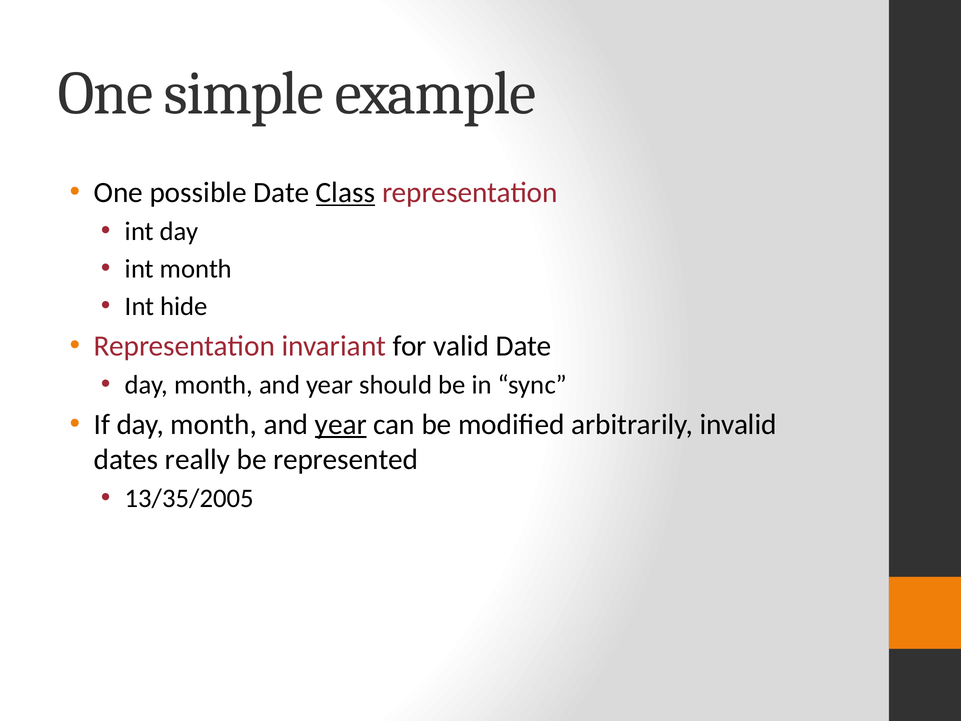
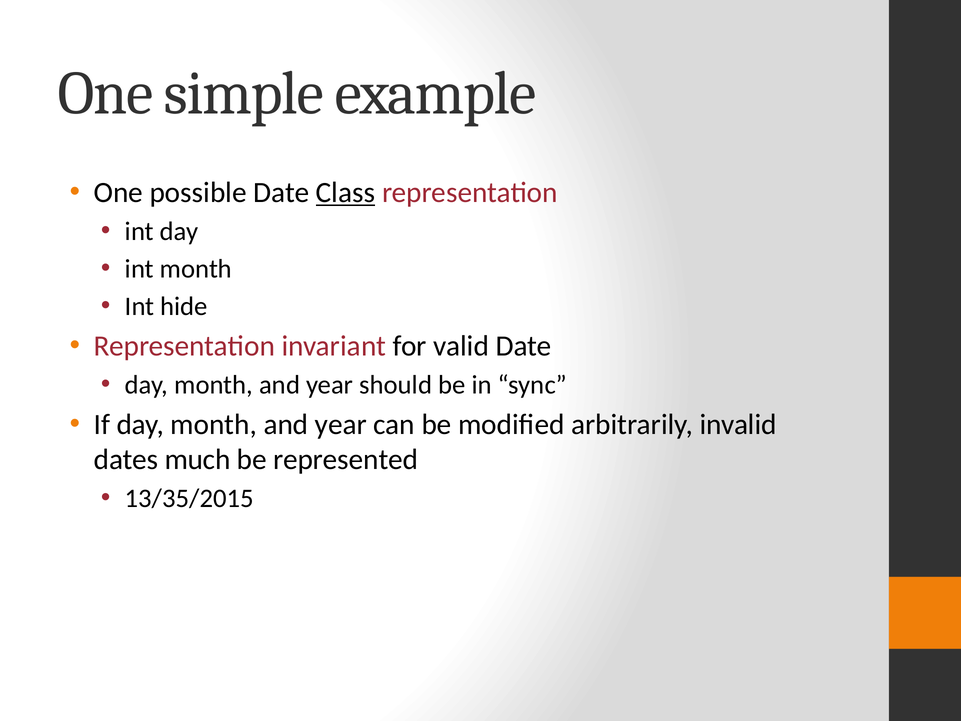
year underline: present -> none (341, 424)
really: really -> much (198, 460)
13/35/2005: 13/35/2005 -> 13/35/2015 (189, 498)
